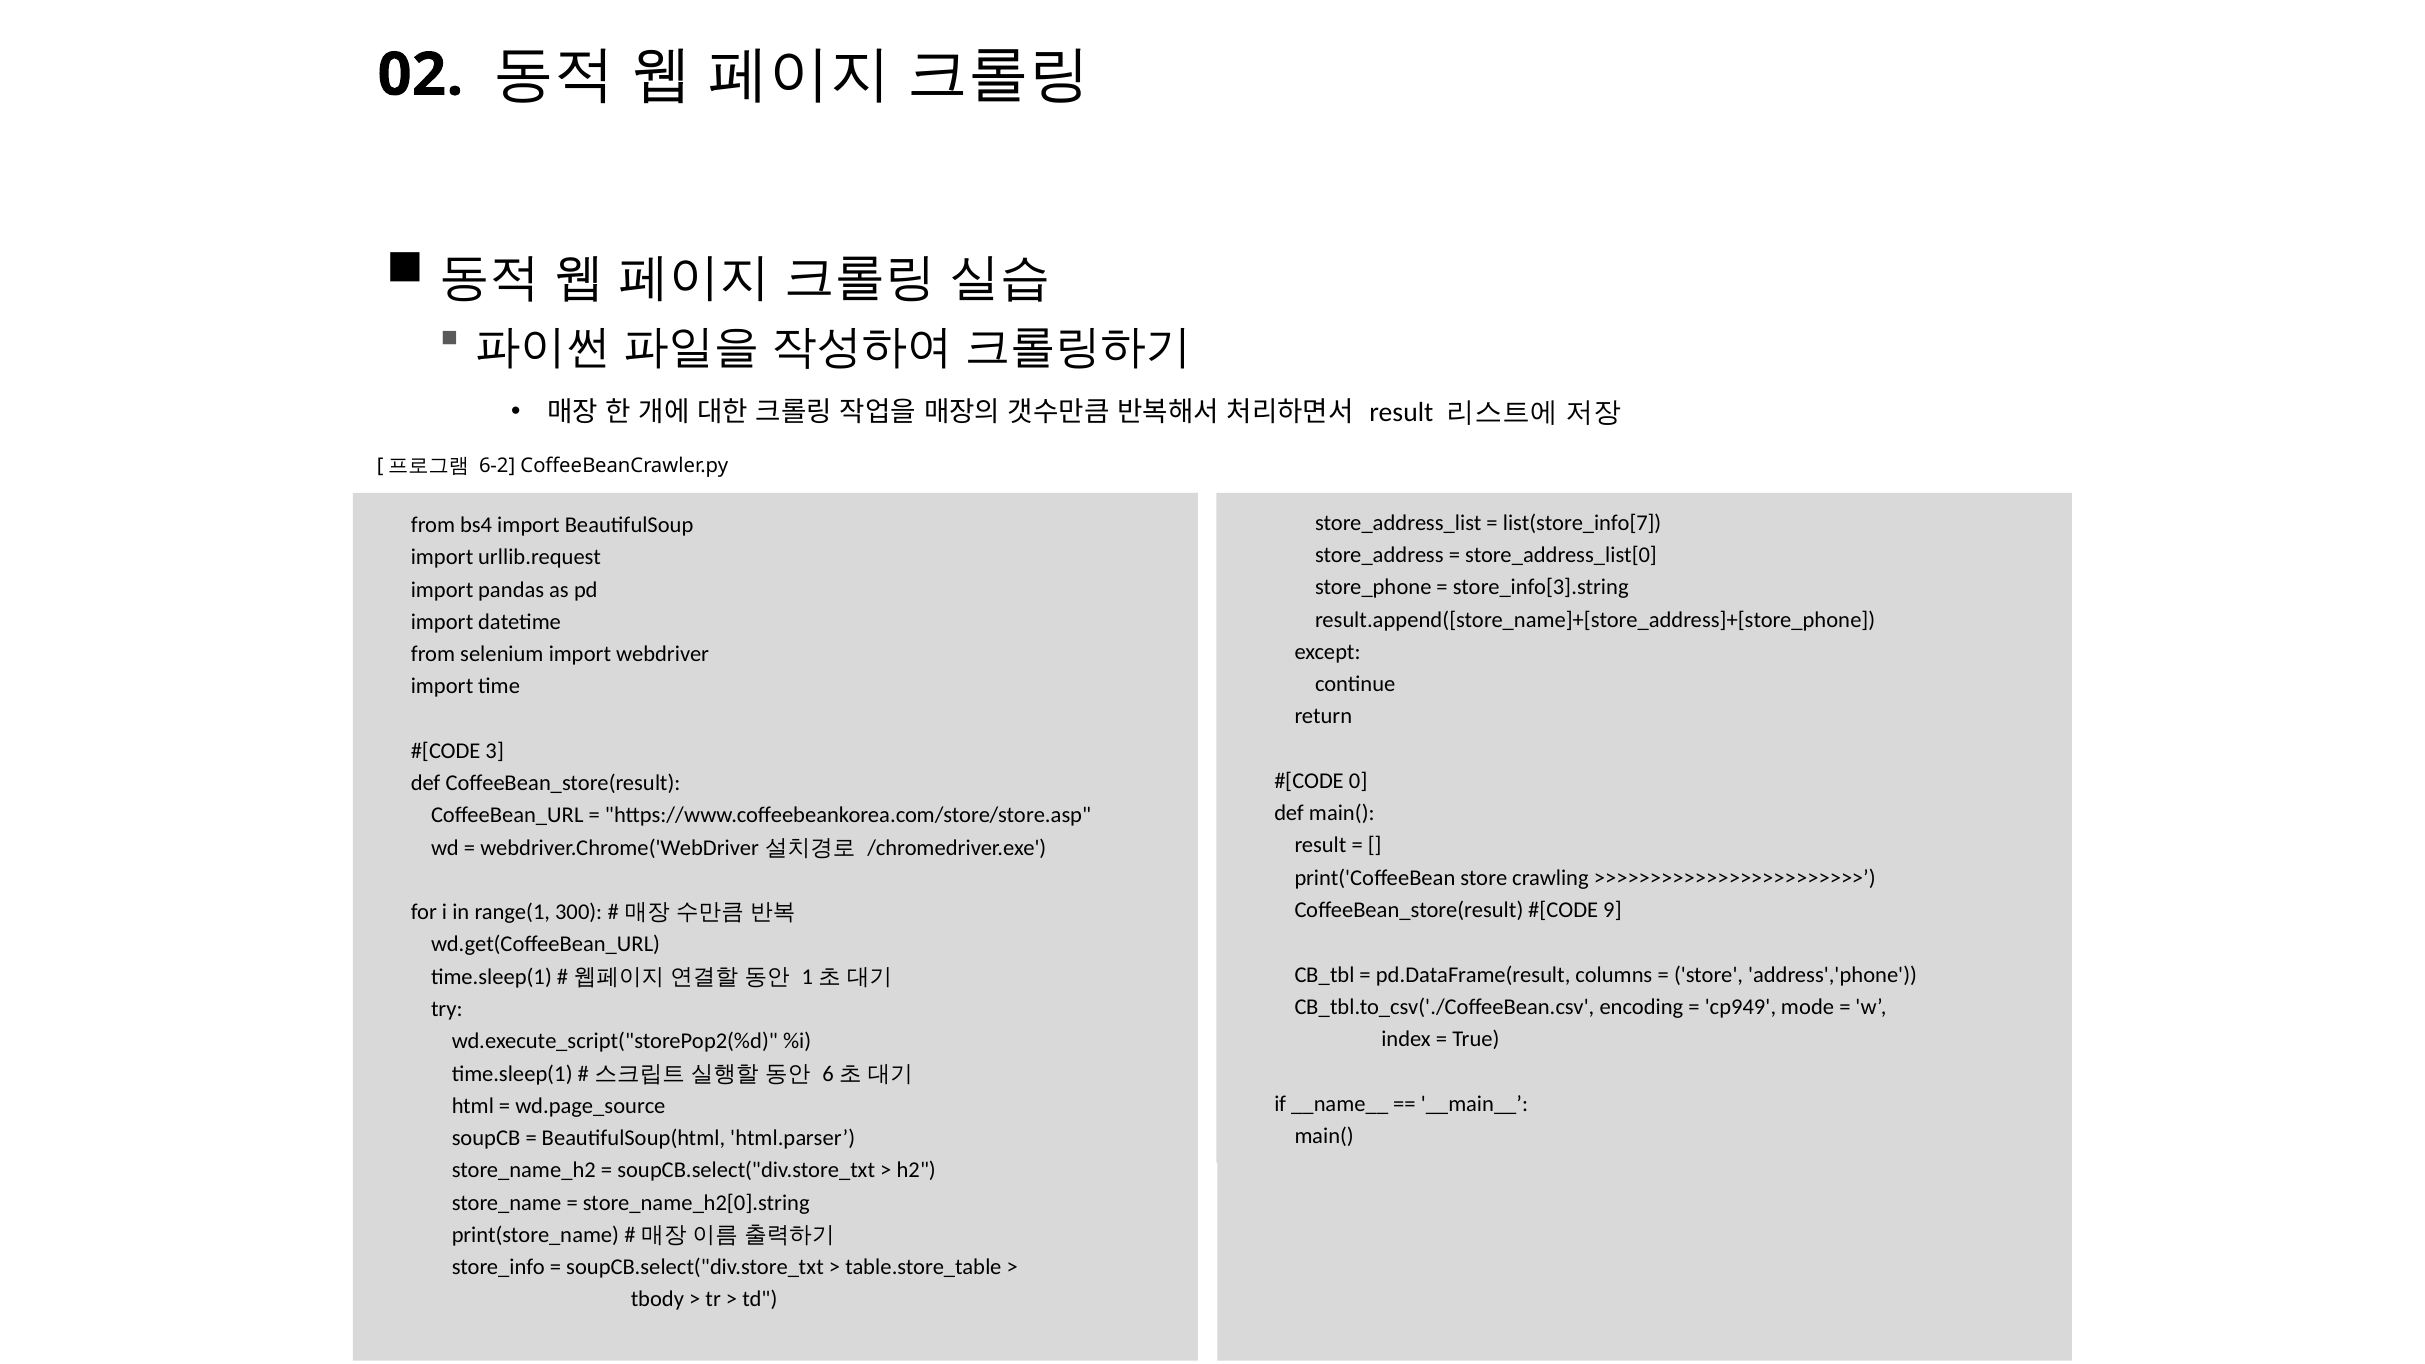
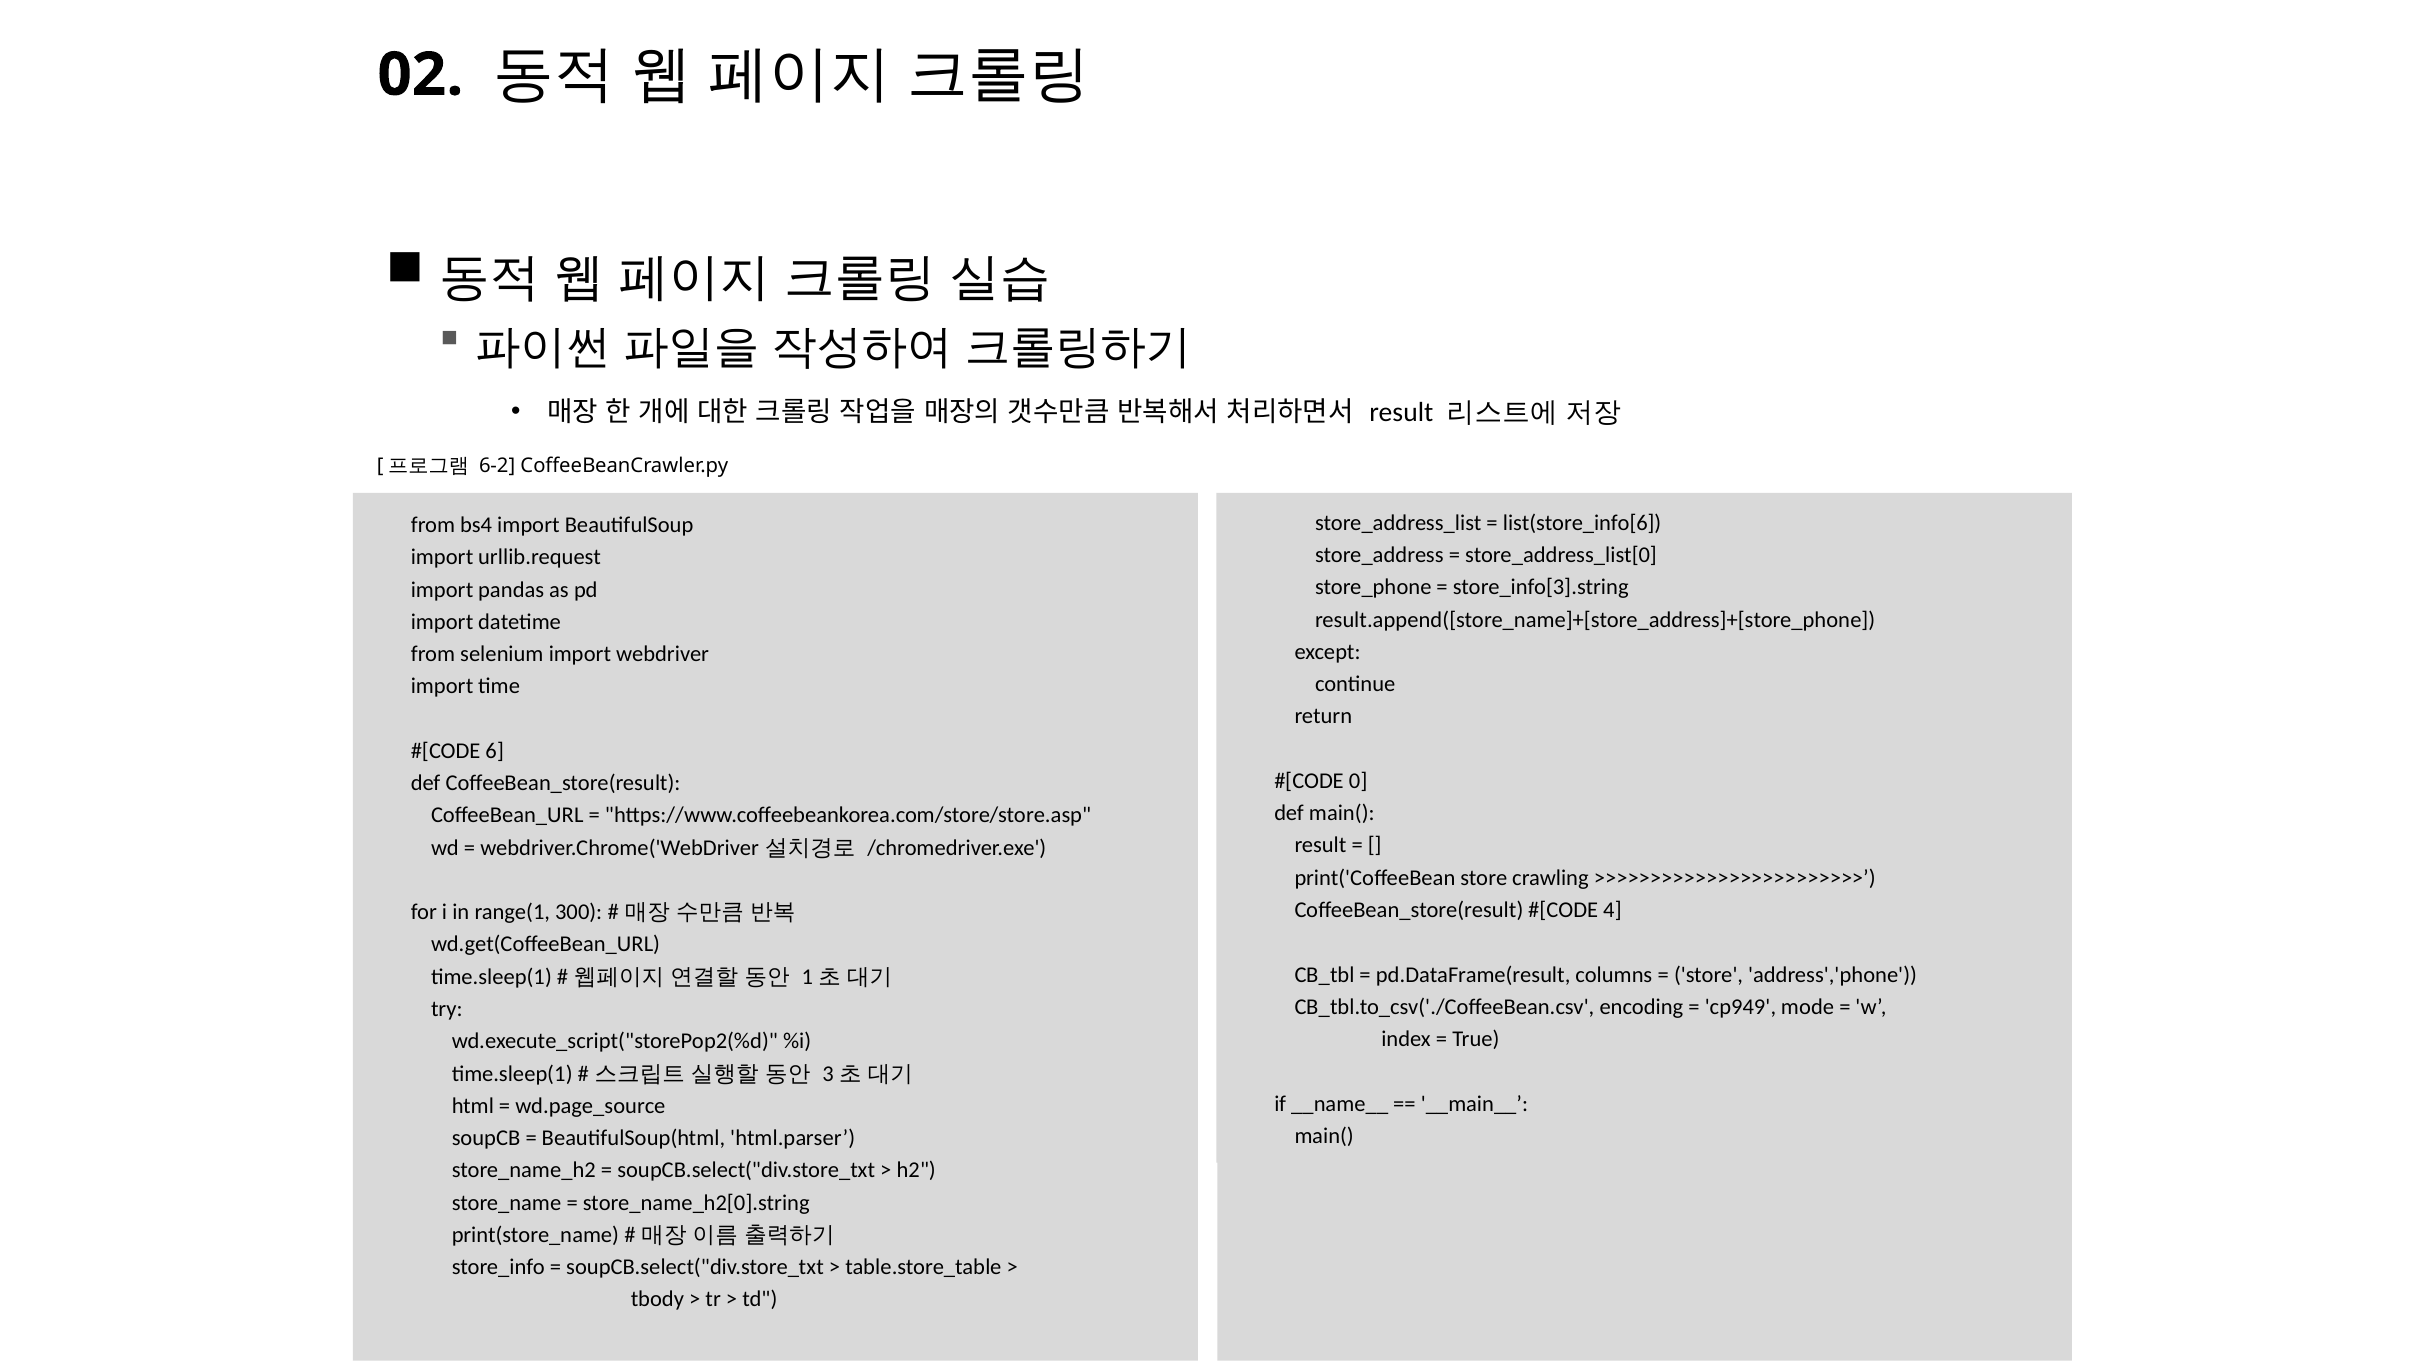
list(store_info[7: list(store_info[7 -> list(store_info[6 (1582, 523)
3: 3 -> 6 (495, 751)
9: 9 -> 4 (1612, 910)
6: 6 -> 3 (828, 1074)
